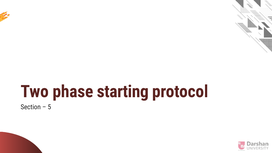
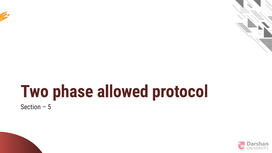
starting: starting -> allowed (123, 92)
